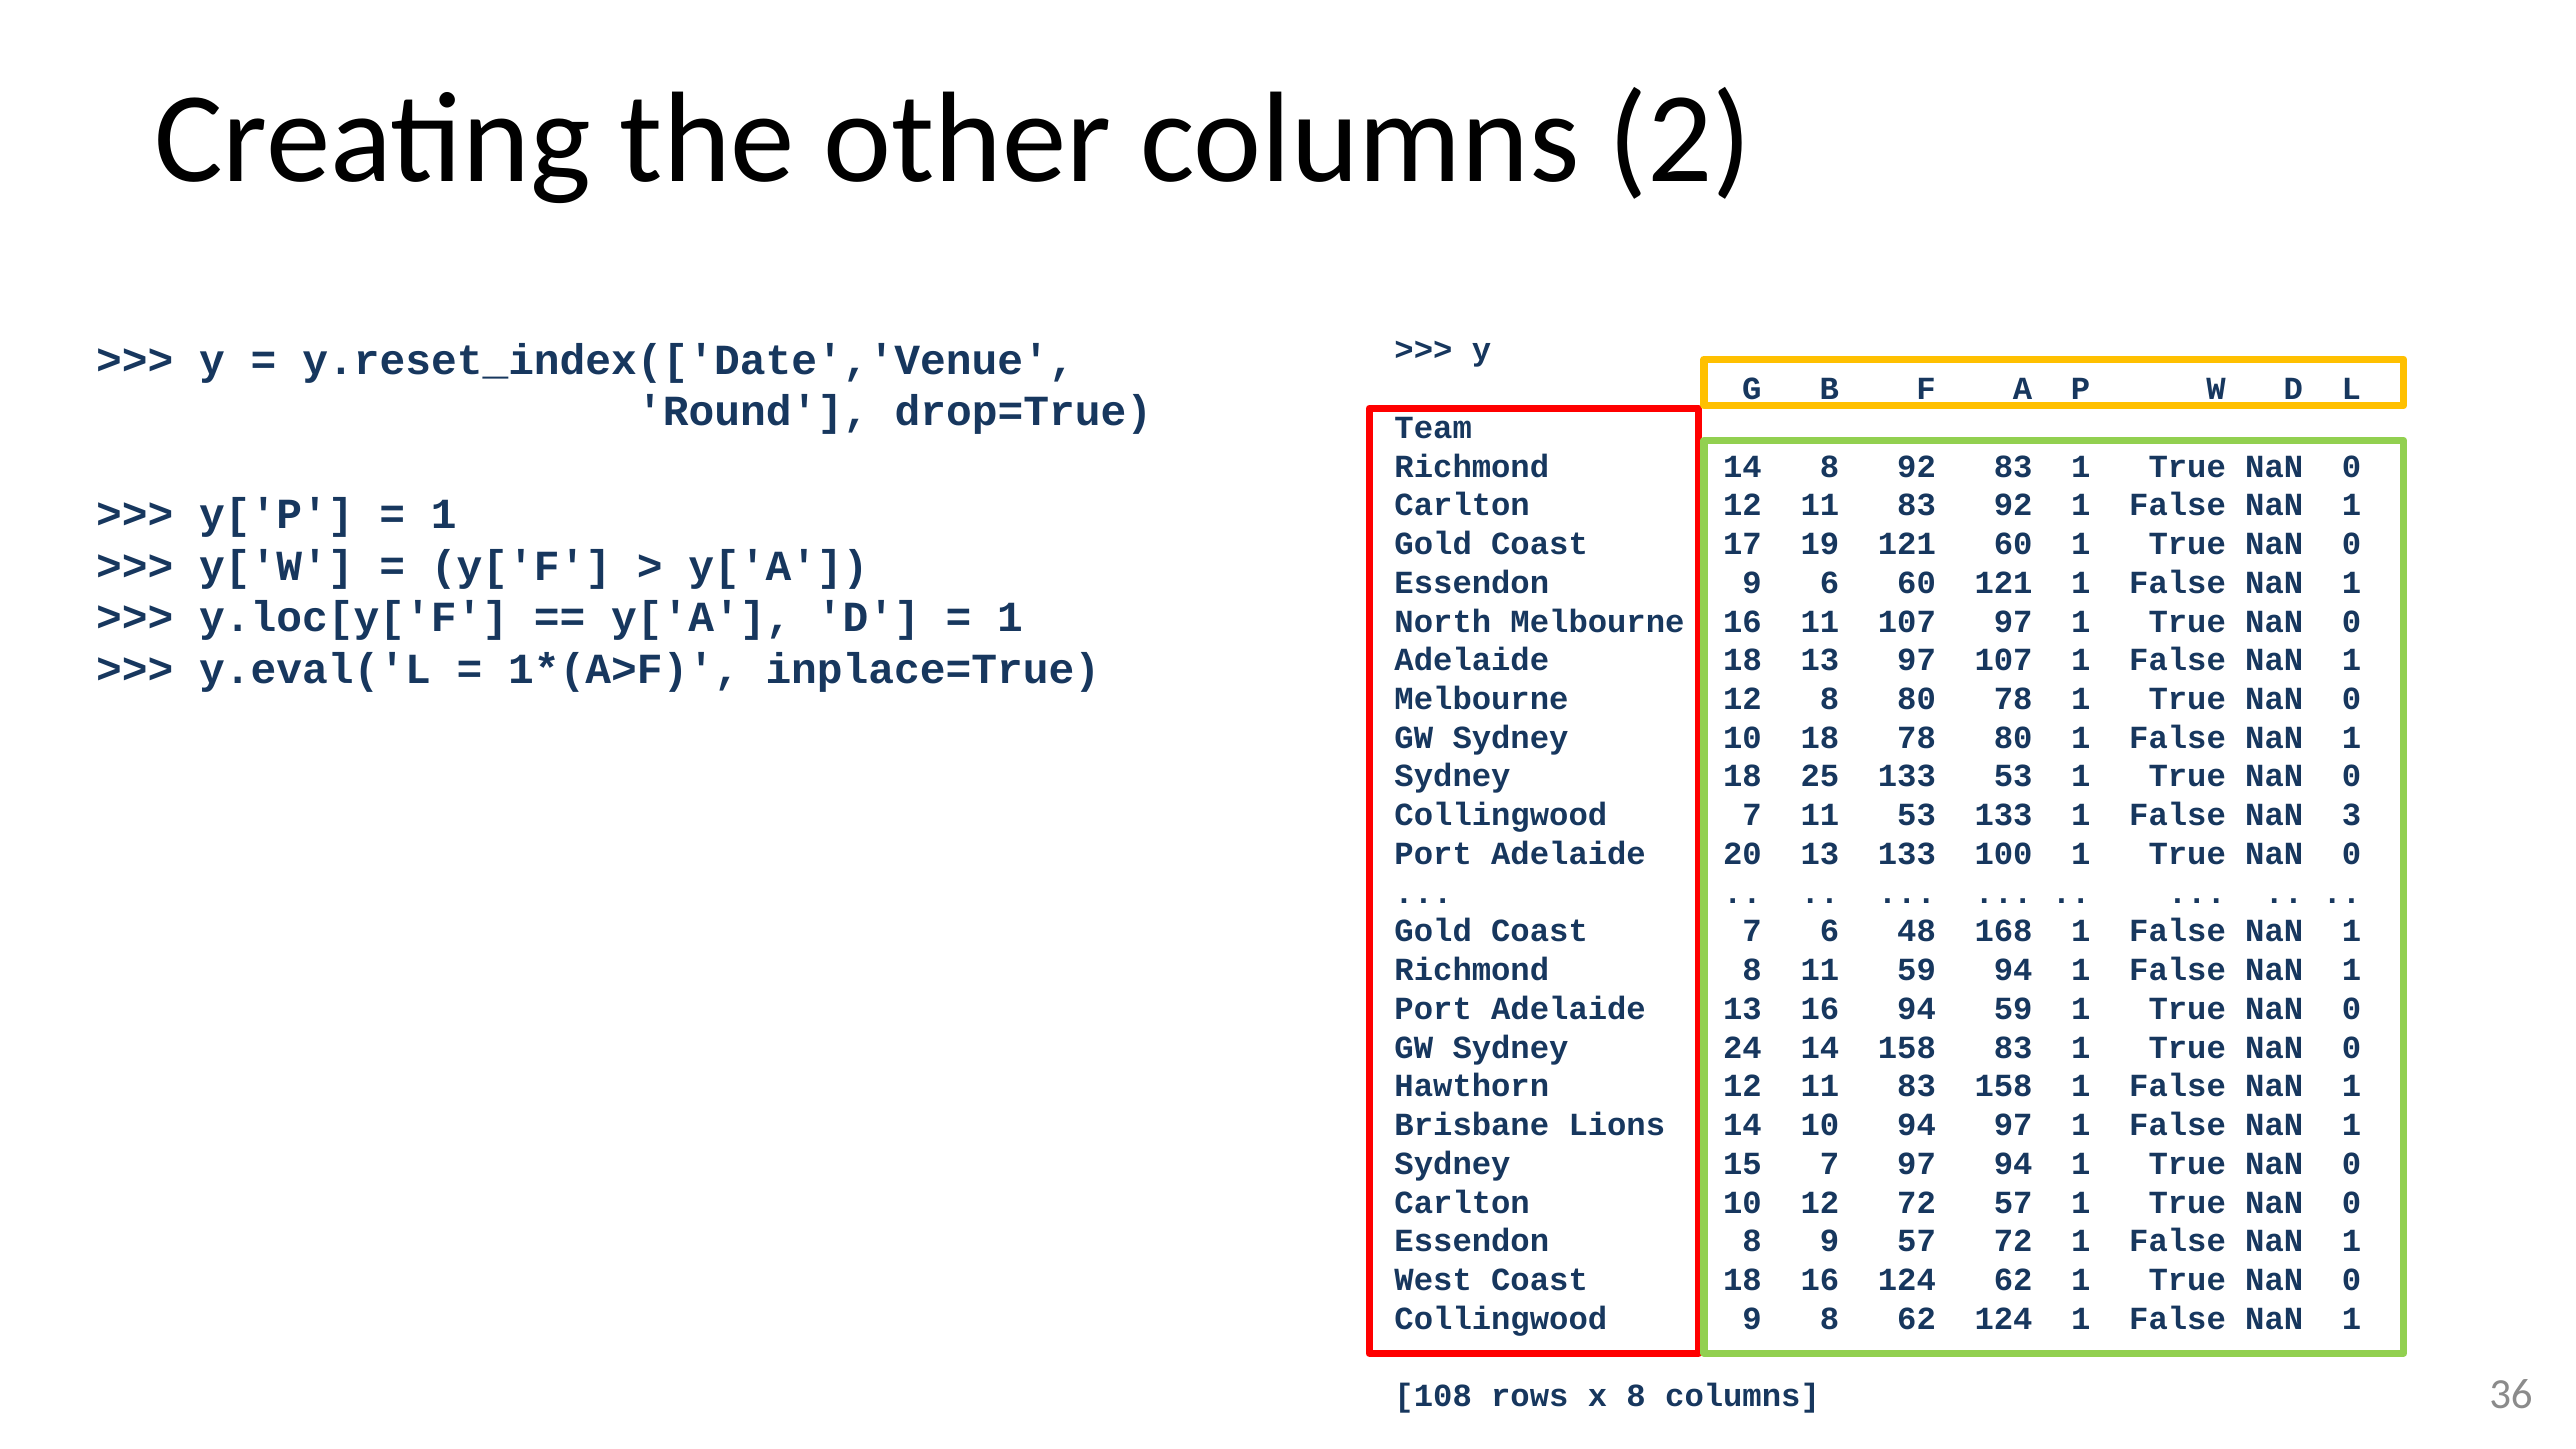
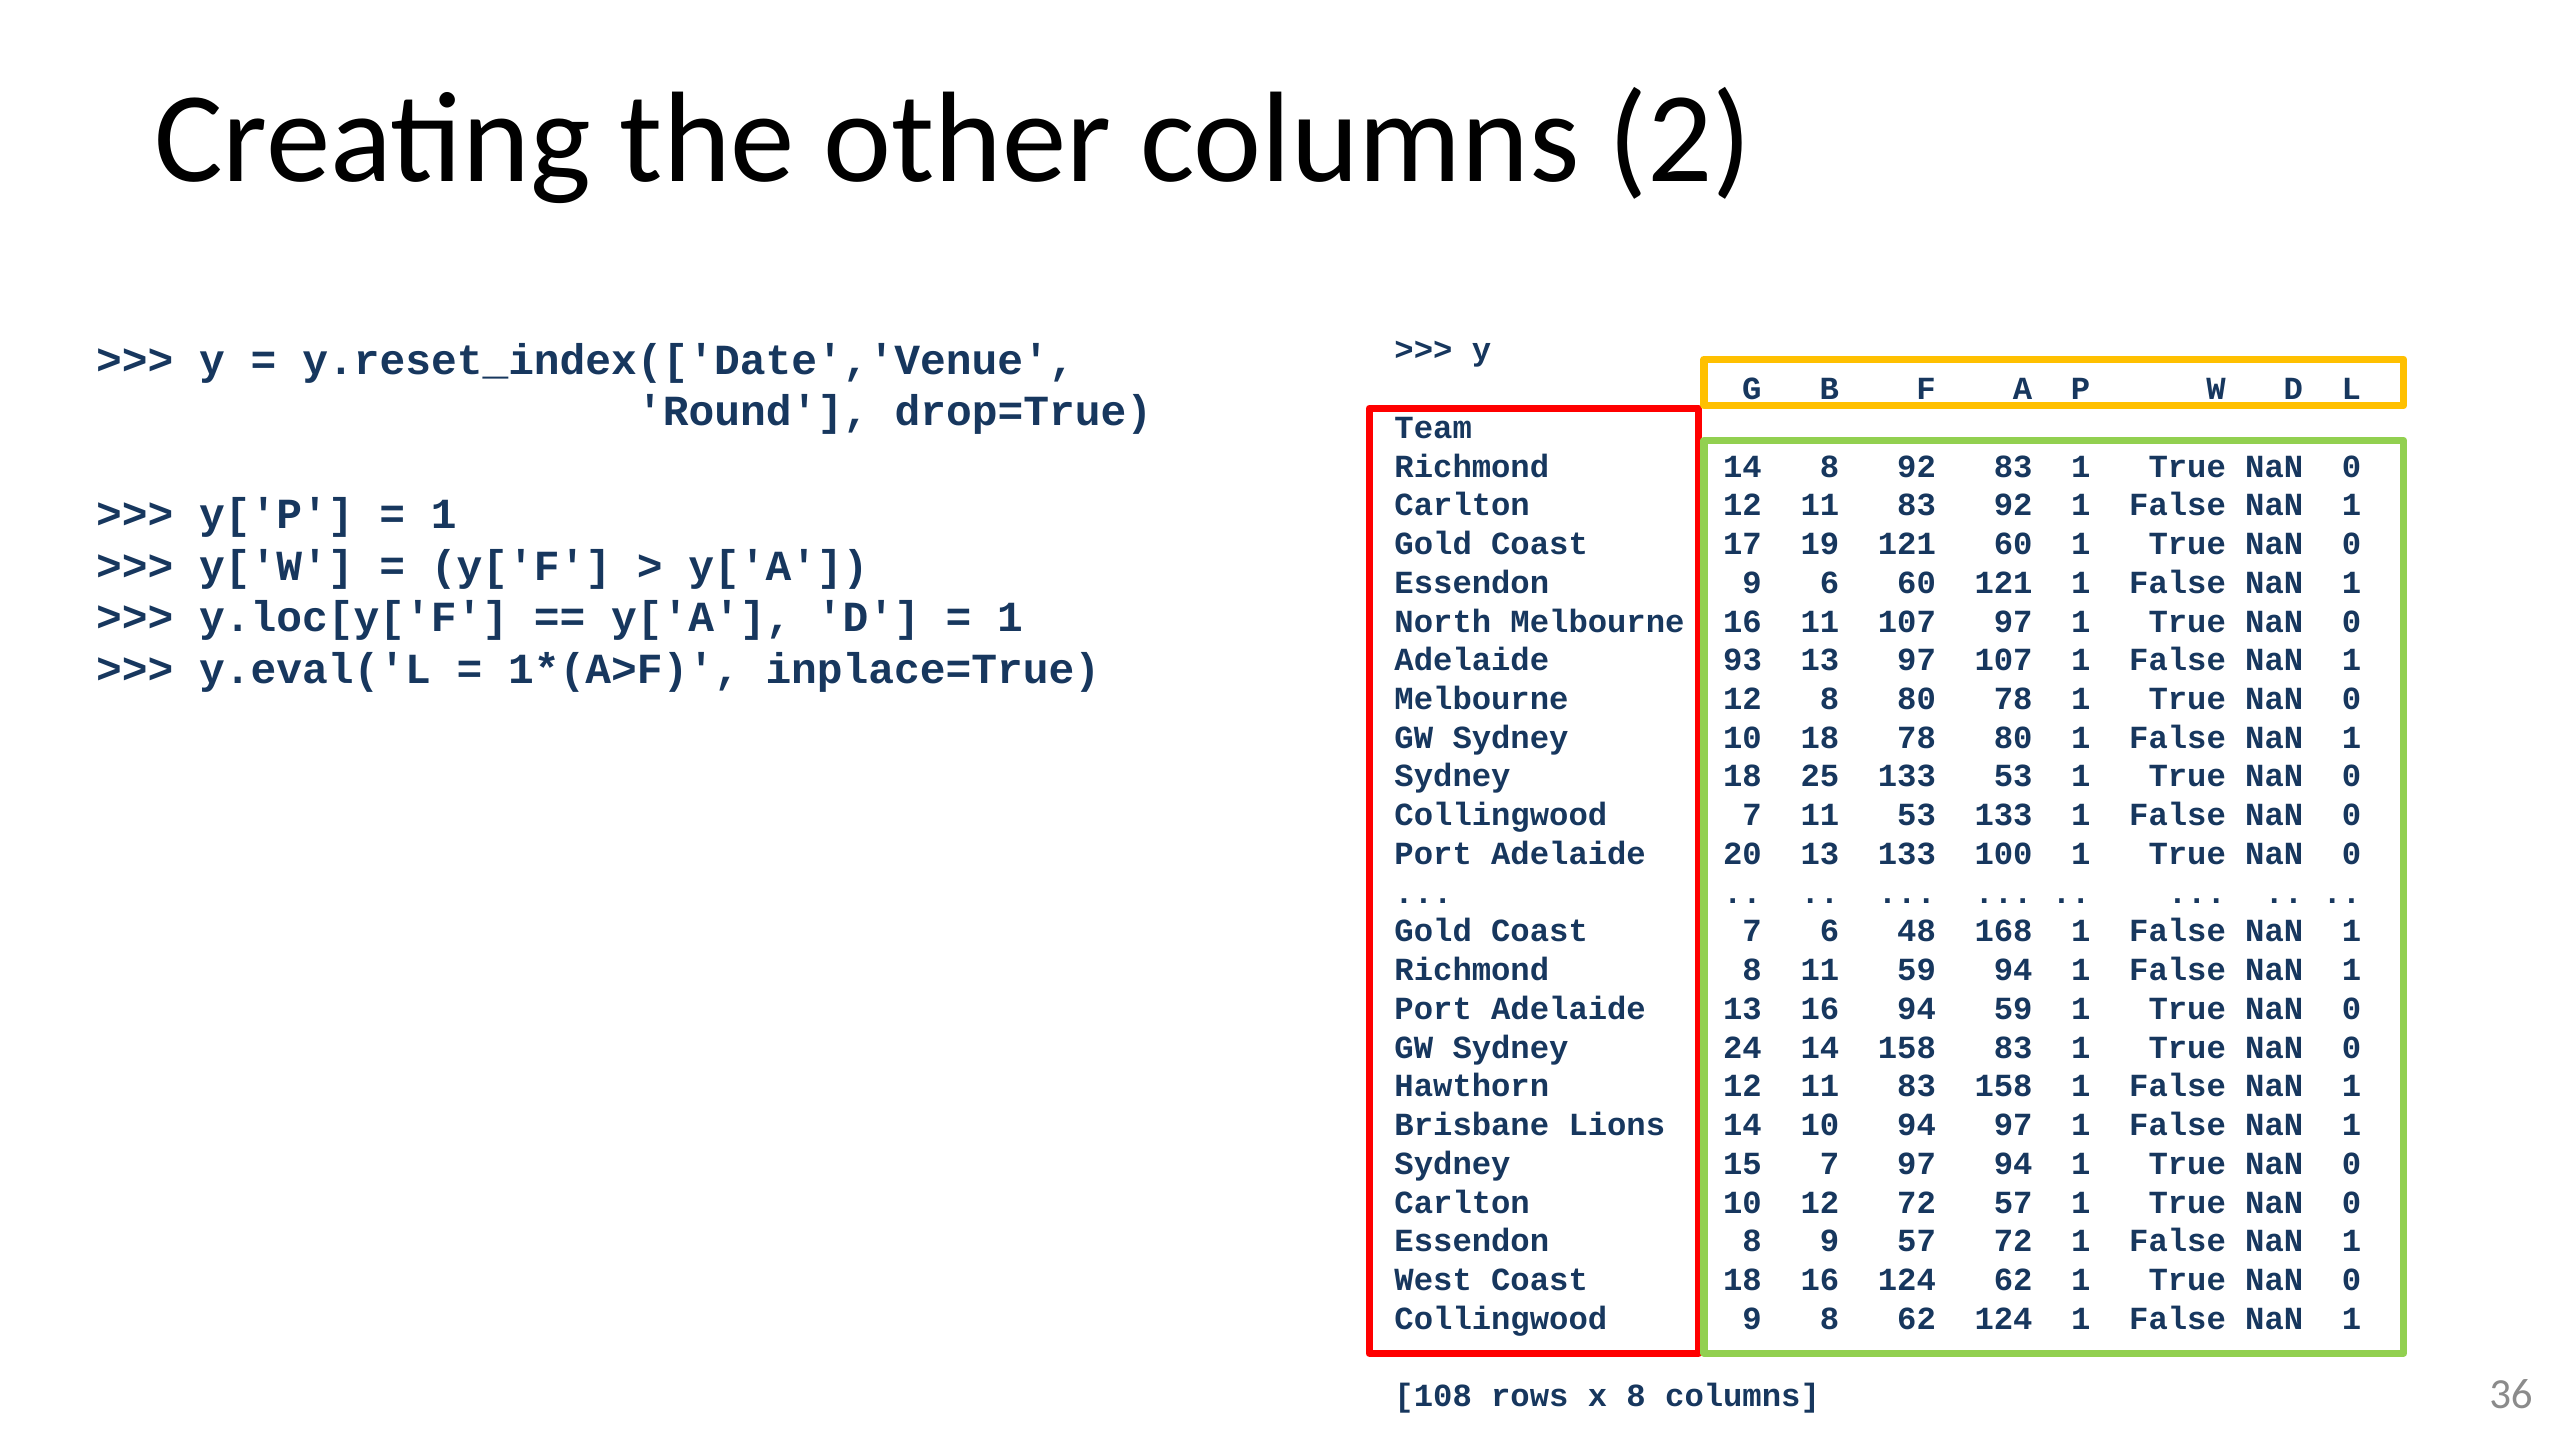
Adelaide 18: 18 -> 93 (1743, 660)
False NaN 3: 3 -> 0 (2352, 815)
